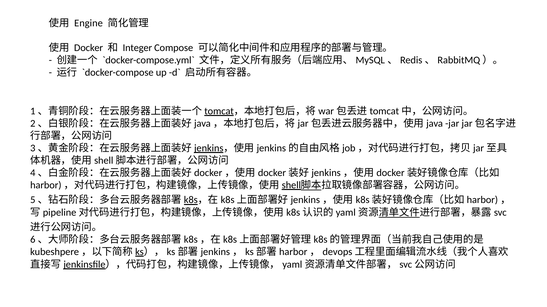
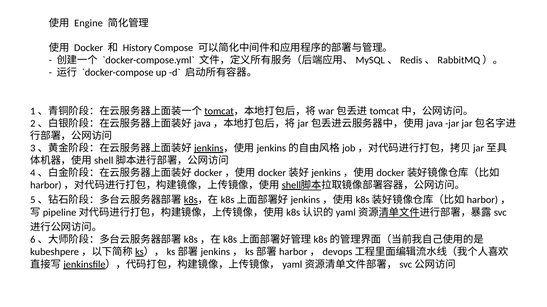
Integer: Integer -> History (137, 48)
